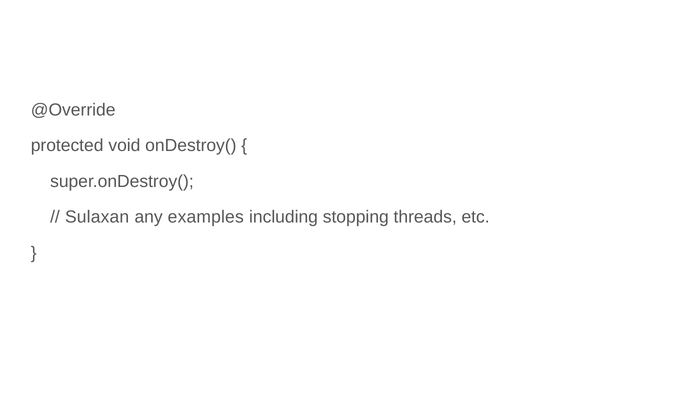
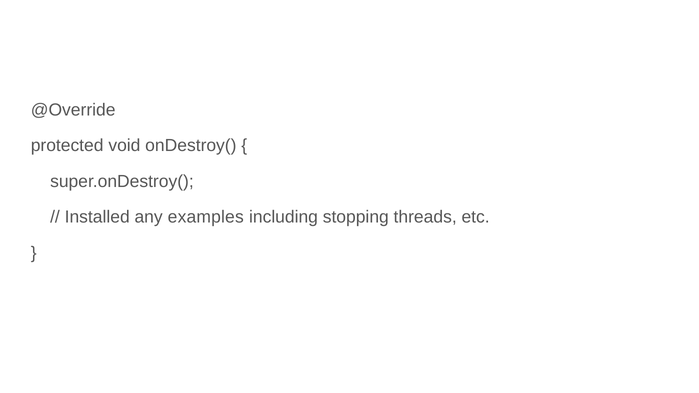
Sulaxan: Sulaxan -> Installed (97, 217)
